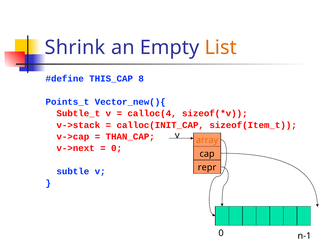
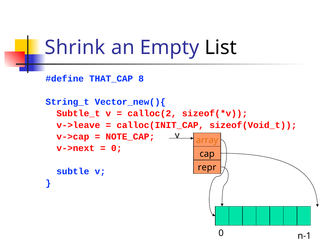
List colour: orange -> black (221, 48)
THIS_CAP: THIS_CAP -> THAT_CAP (111, 79)
Points_t: Points_t -> String_t (67, 102)
calloc(4: calloc(4 -> calloc(2 (152, 114)
v->stack: v->stack -> v->leave (78, 125)
sizeof(Item_t: sizeof(Item_t -> sizeof(Void_t (253, 125)
THAN_CAP: THAN_CAP -> NOTE_CAP (130, 137)
